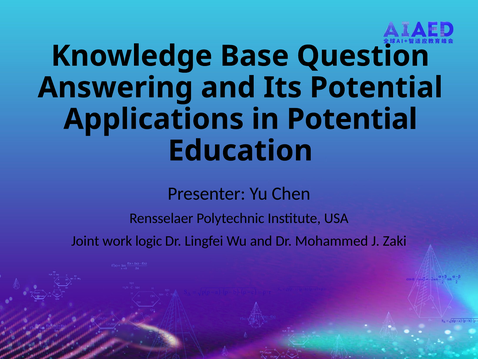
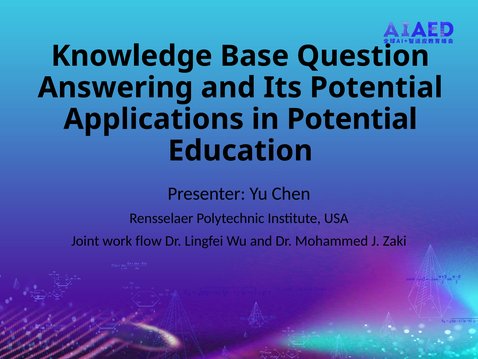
logic: logic -> flow (149, 241)
